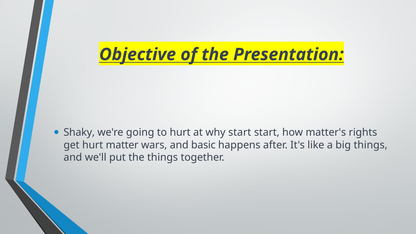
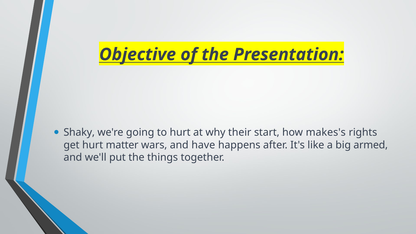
why start: start -> their (240, 133)
matter's: matter's -> makes's (326, 133)
basic: basic -> have (203, 145)
big things: things -> armed (371, 145)
